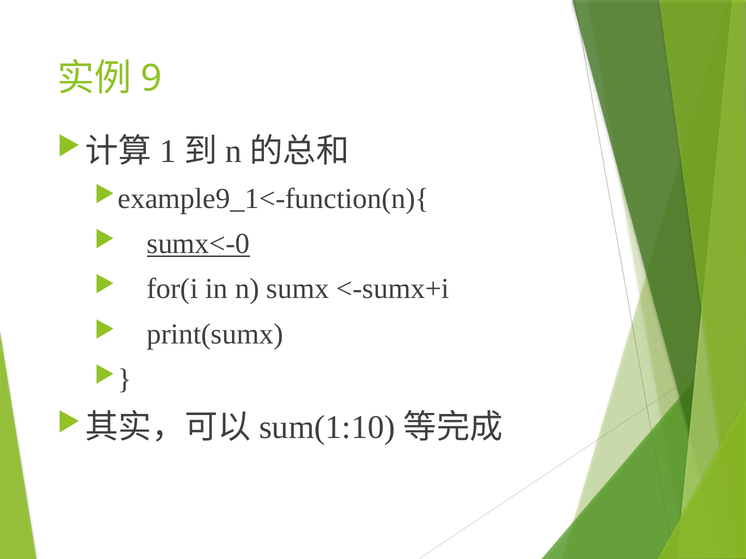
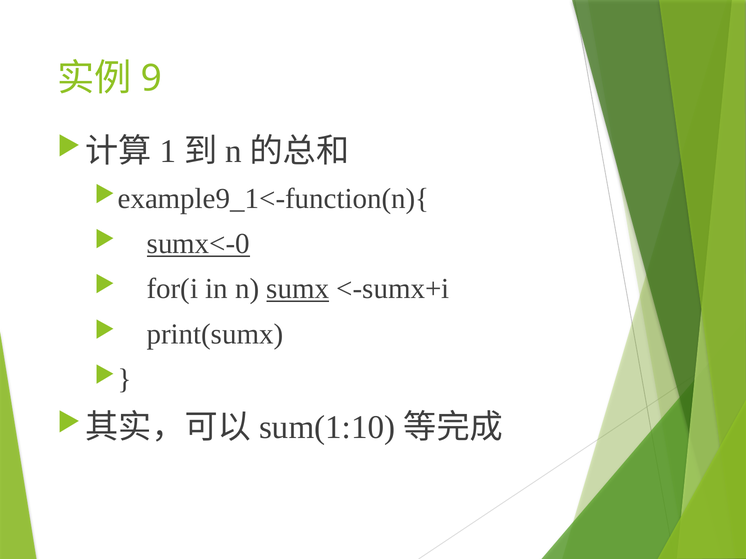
sumx underline: none -> present (298, 289)
